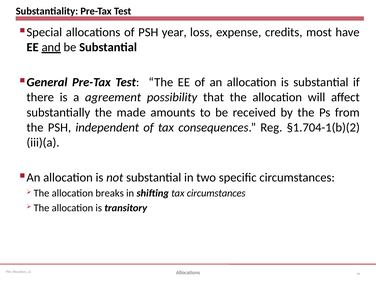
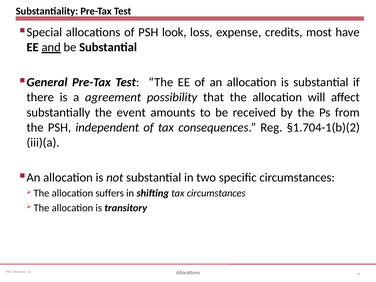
year: year -> look (174, 32)
made: made -> event (131, 112)
breaks: breaks -> suffers (110, 193)
